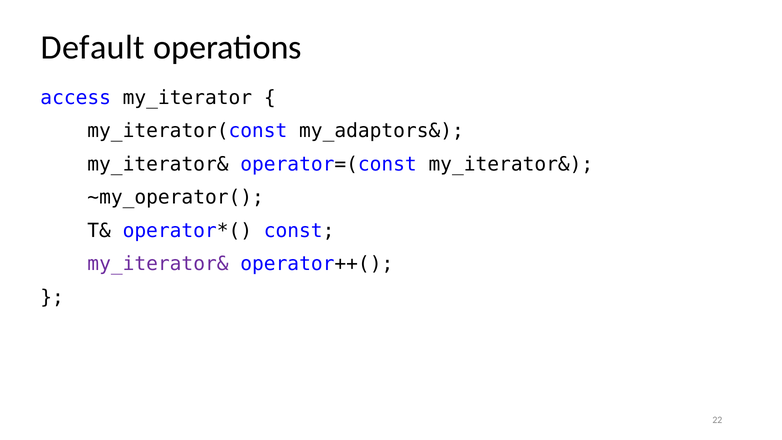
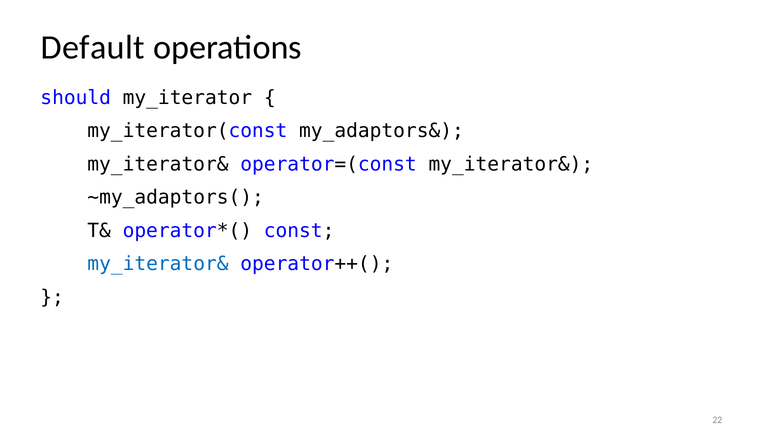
access: access -> should (76, 98)
~my_operator(: ~my_operator( -> ~my_adaptors( (176, 197)
my_iterator& colour: purple -> blue (158, 264)
